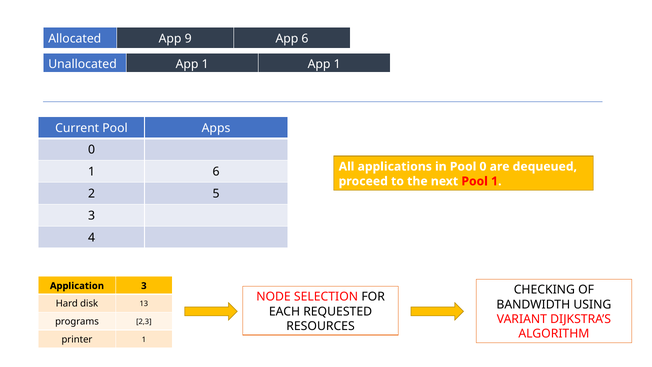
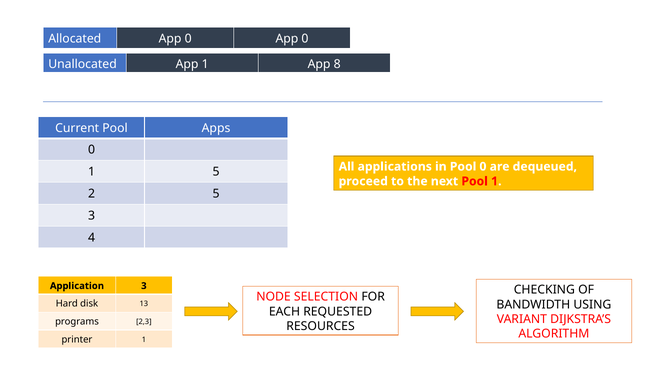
Allocated App 9: 9 -> 0 (188, 39)
6: 6 -> 0 (305, 39)
1 App 1: 1 -> 8 (337, 64)
1 6: 6 -> 5 (216, 172)
